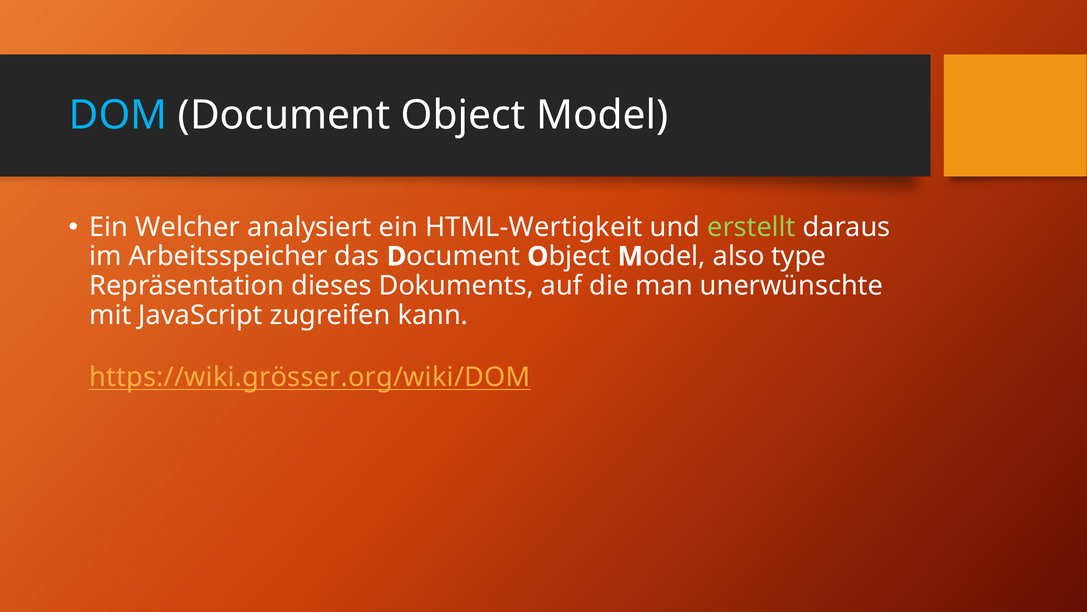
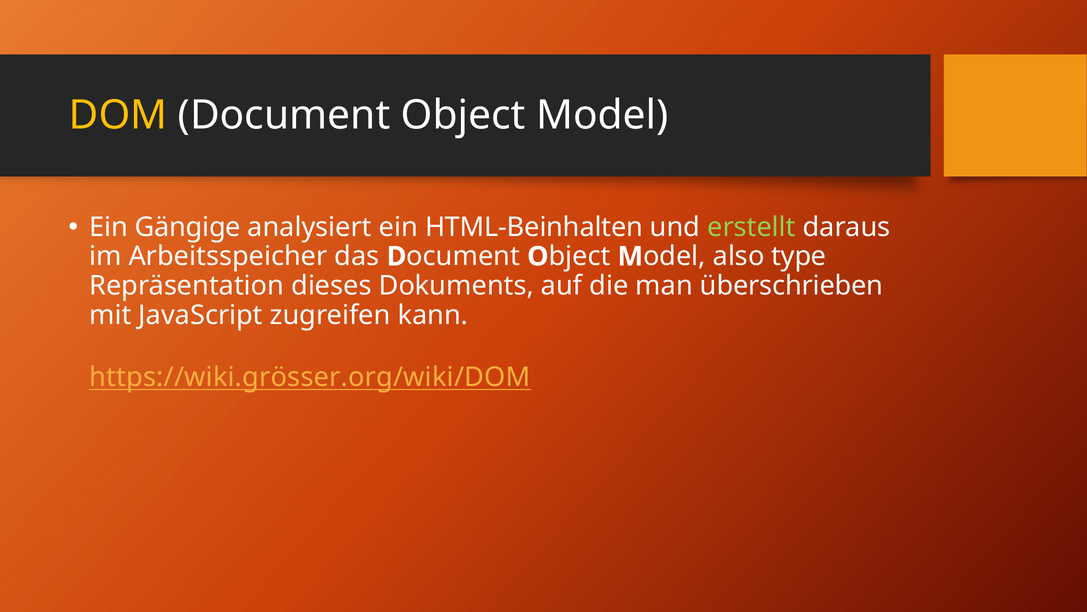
DOM colour: light blue -> yellow (118, 115)
Welcher: Welcher -> Gängige (188, 227)
HTML-Wertigkeit: HTML-Wertigkeit -> HTML-Beinhalten (534, 227)
unerwünschte: unerwünschte -> überschrieben (792, 286)
